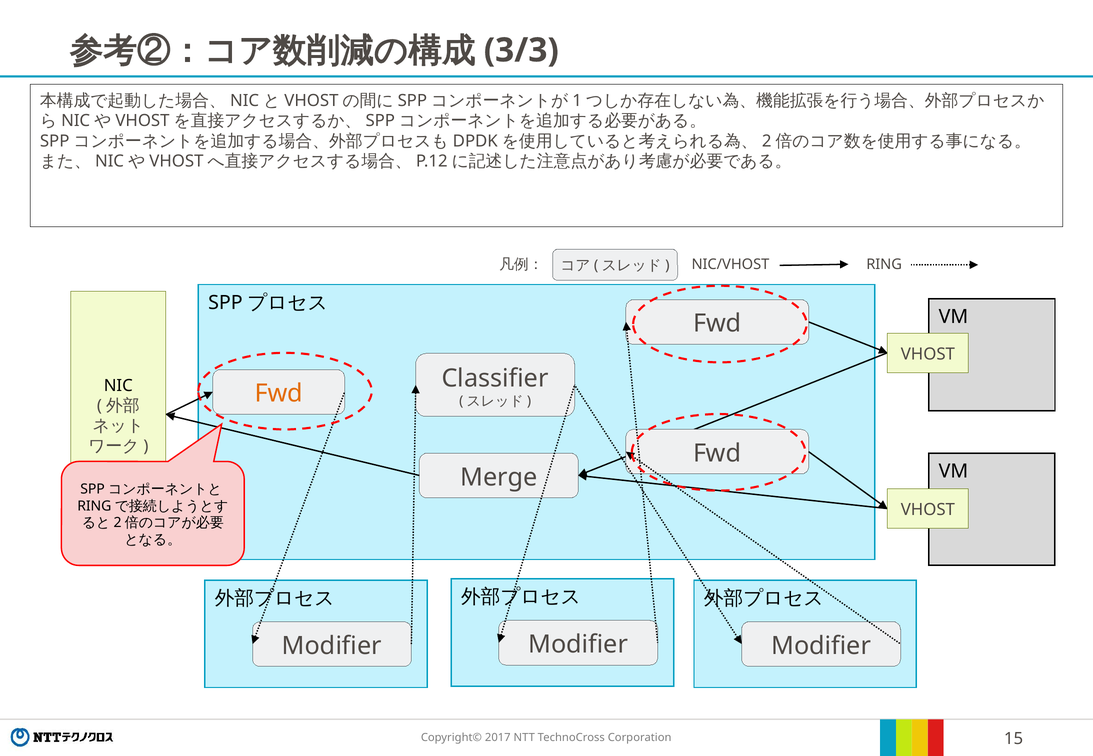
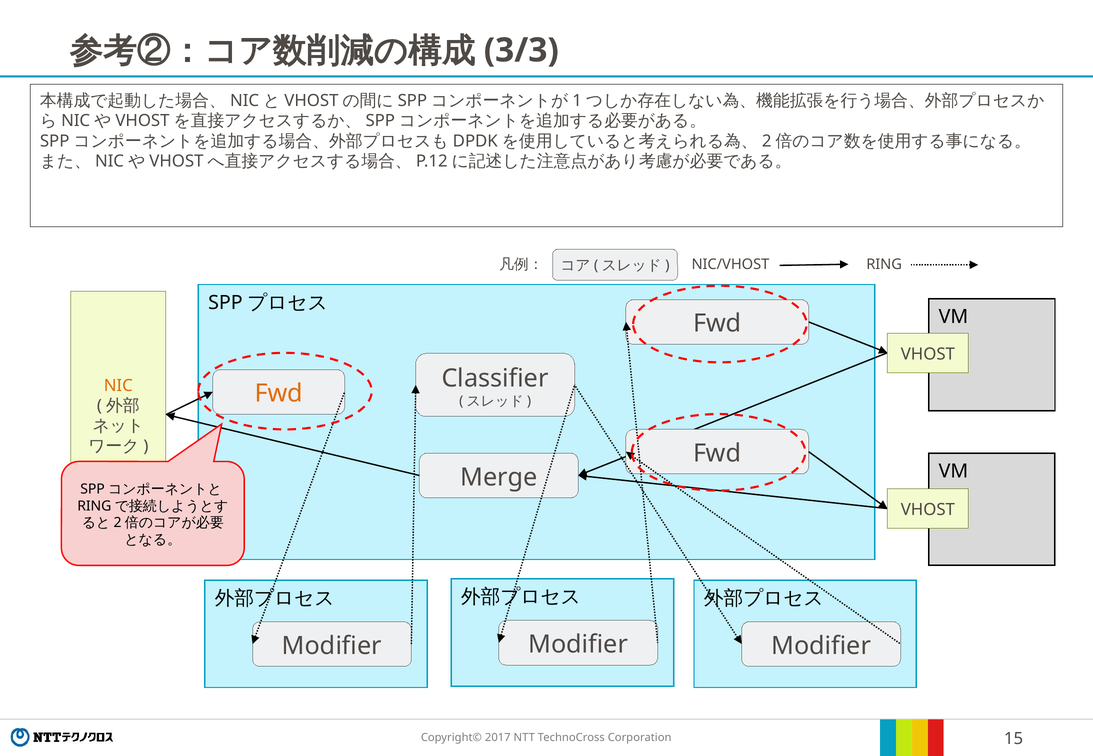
NIC colour: black -> orange (118, 386)
